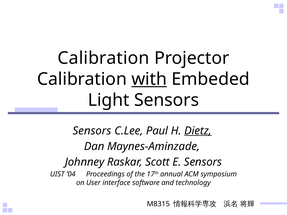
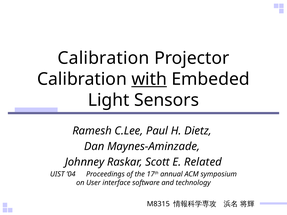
Sensors: Sensors -> Ramesh (92, 131)
Dietz underline: present -> none (198, 131)
E Sensors: Sensors -> Related (203, 162)
